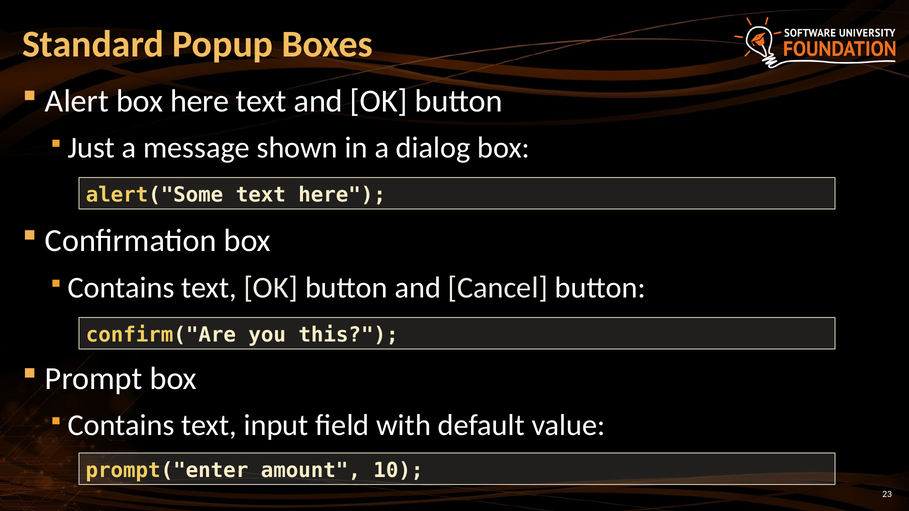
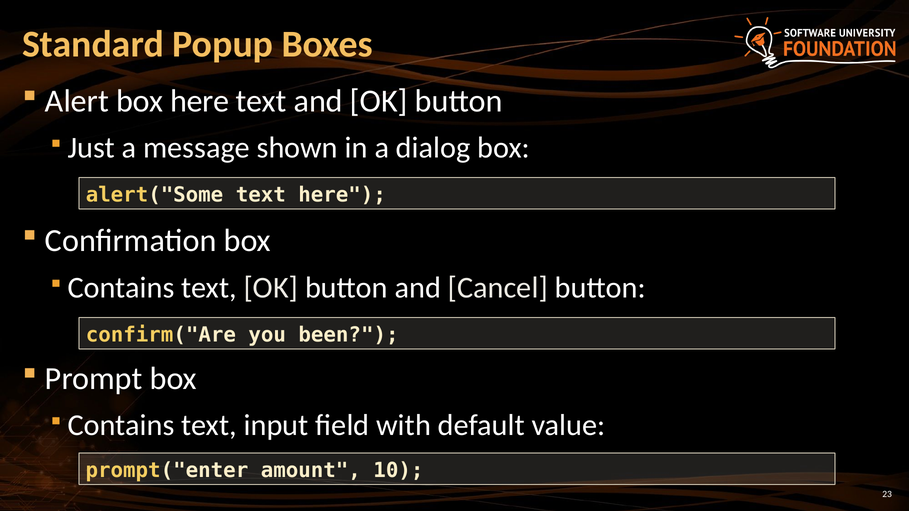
this: this -> been (349, 335)
